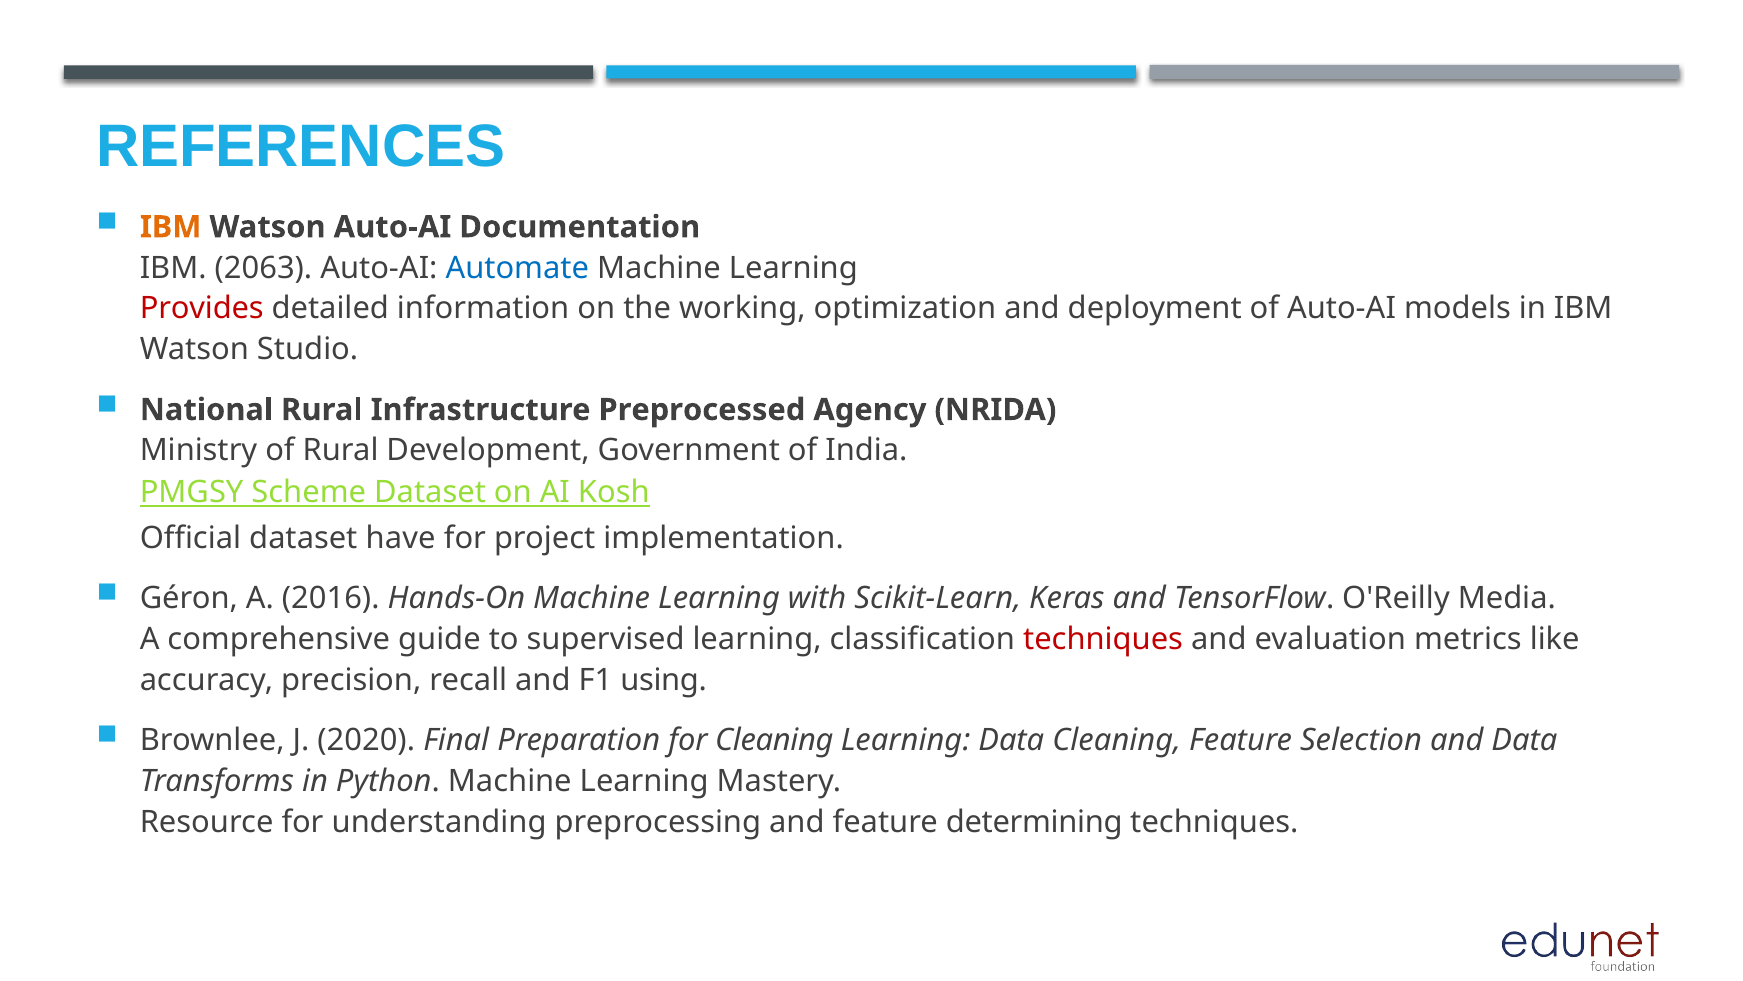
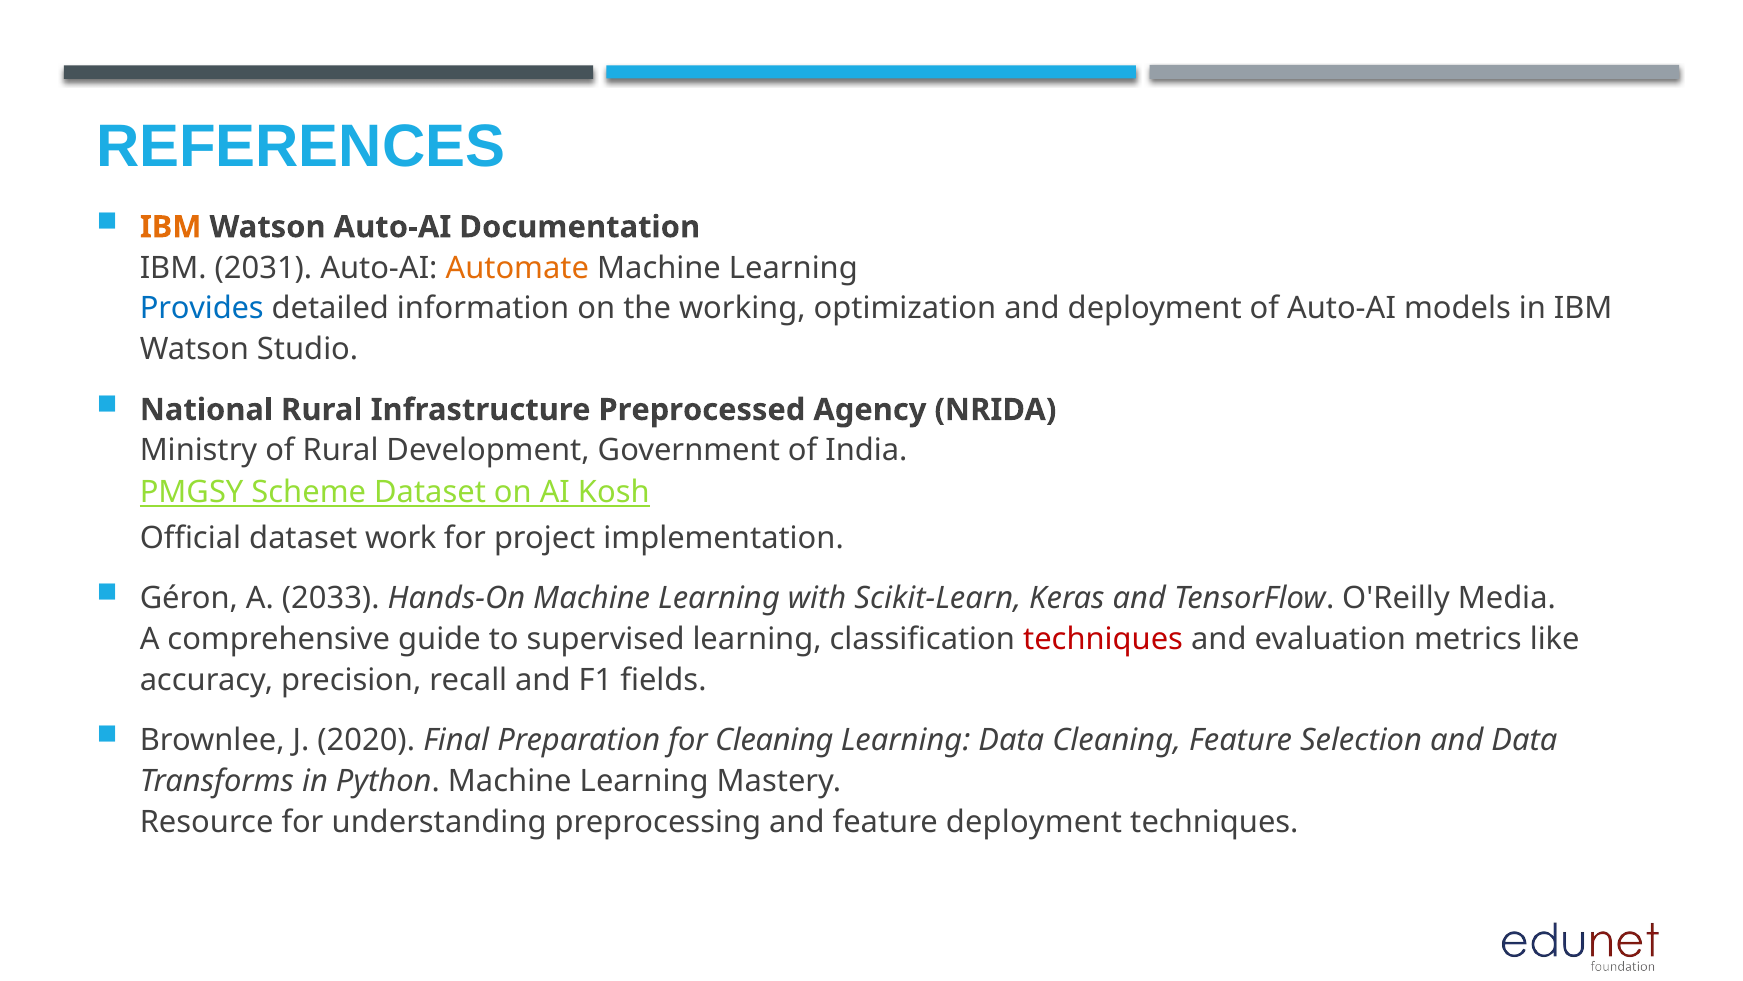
2063: 2063 -> 2031 (263, 268)
Automate colour: blue -> orange (517, 268)
Provides colour: red -> blue (202, 308)
have: have -> work (401, 538)
2016: 2016 -> 2033 (331, 598)
using: using -> fields (663, 680)
feature determining: determining -> deployment (1034, 821)
